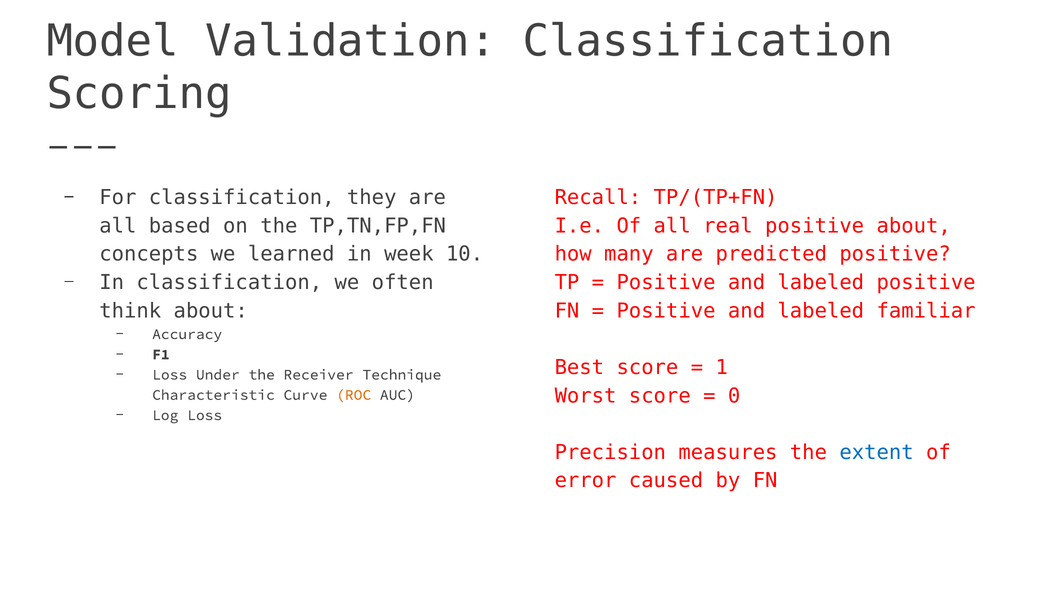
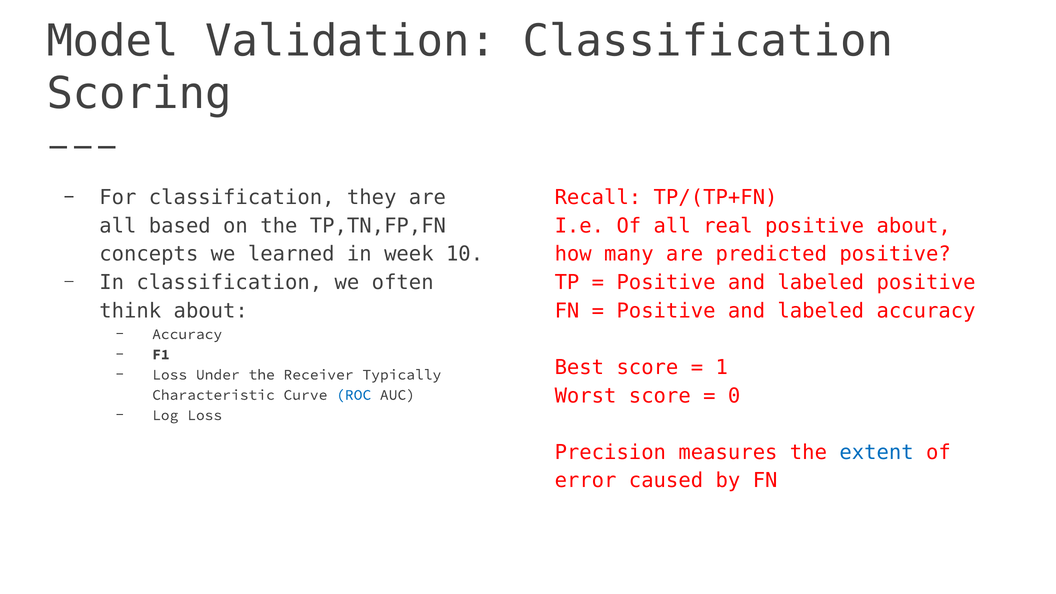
labeled familiar: familiar -> accuracy (926, 311)
Technique: Technique -> Typically (402, 375)
ROC colour: orange -> blue (354, 395)
